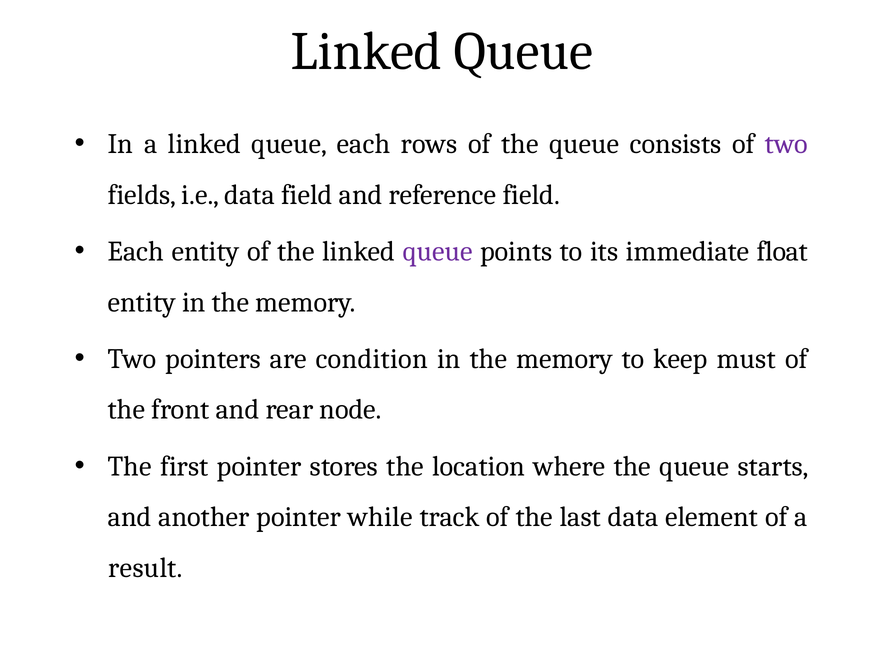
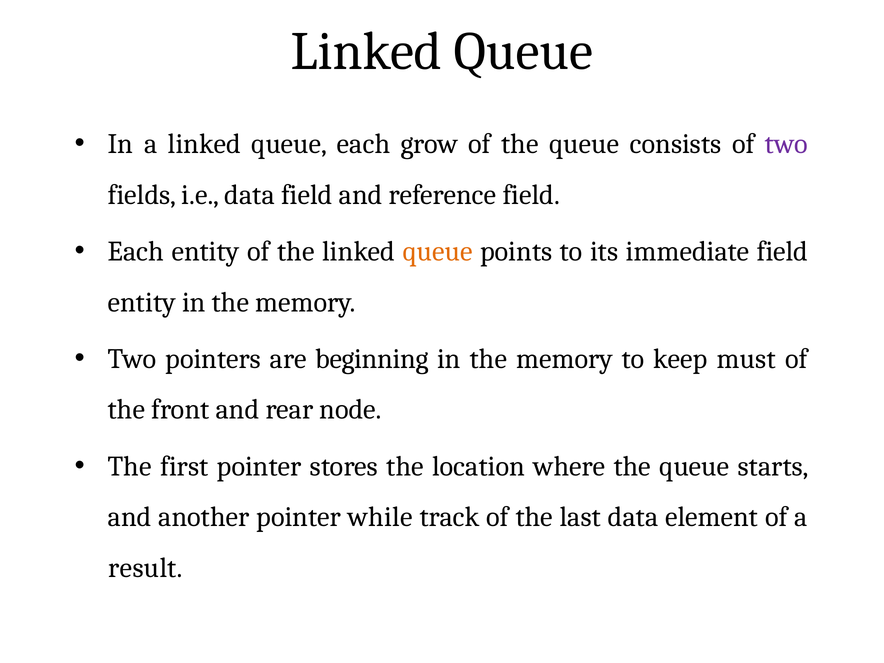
rows: rows -> grow (429, 144)
queue colour: purple -> orange (438, 251)
immediate float: float -> field (782, 251)
condition: condition -> beginning (372, 359)
